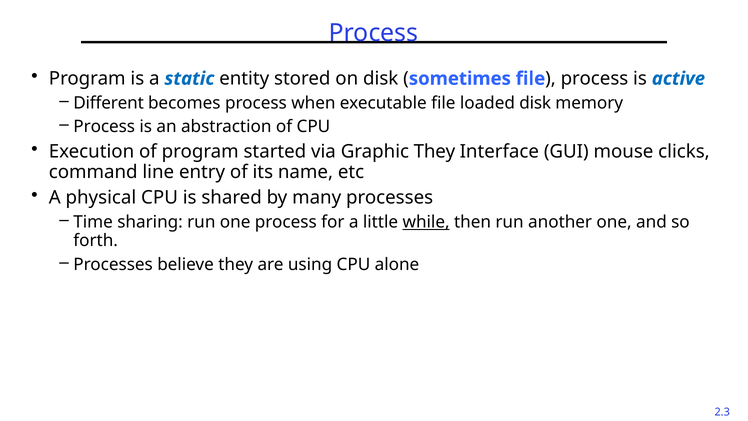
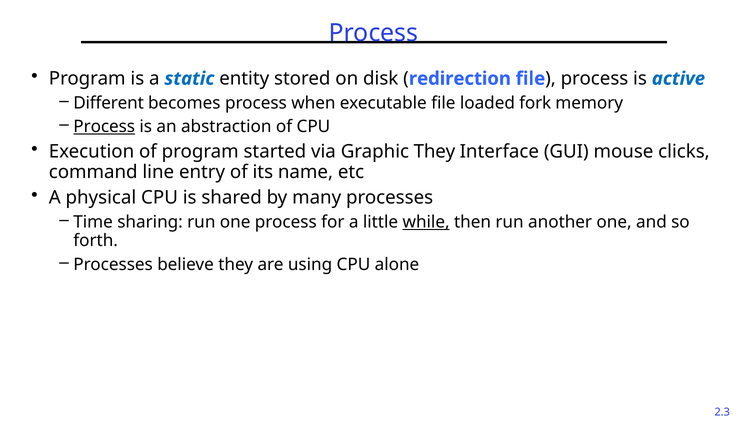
sometimes: sometimes -> redirection (460, 79)
loaded disk: disk -> fork (535, 103)
Process underline: none -> present (104, 127)
